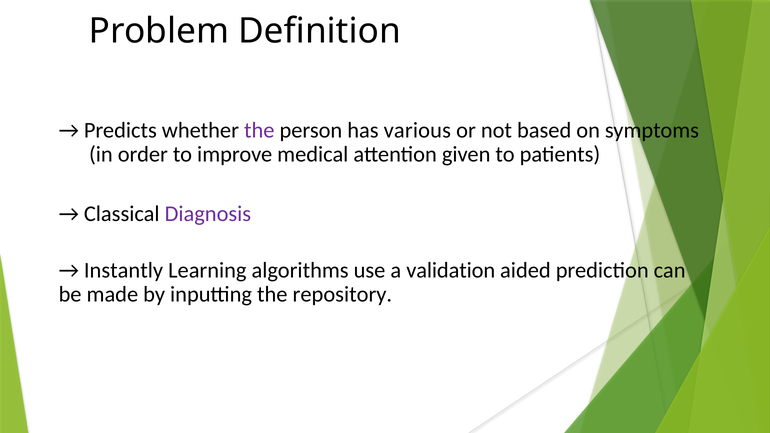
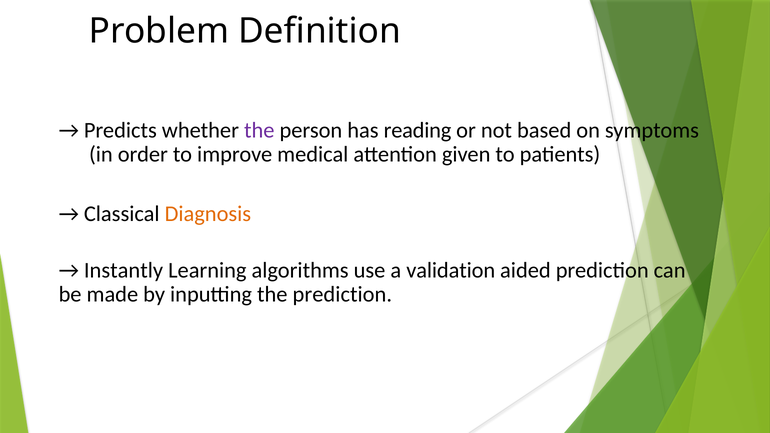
various: various -> reading (418, 130)
Diagnosis colour: purple -> orange (208, 214)
the repository: repository -> prediction (342, 294)
